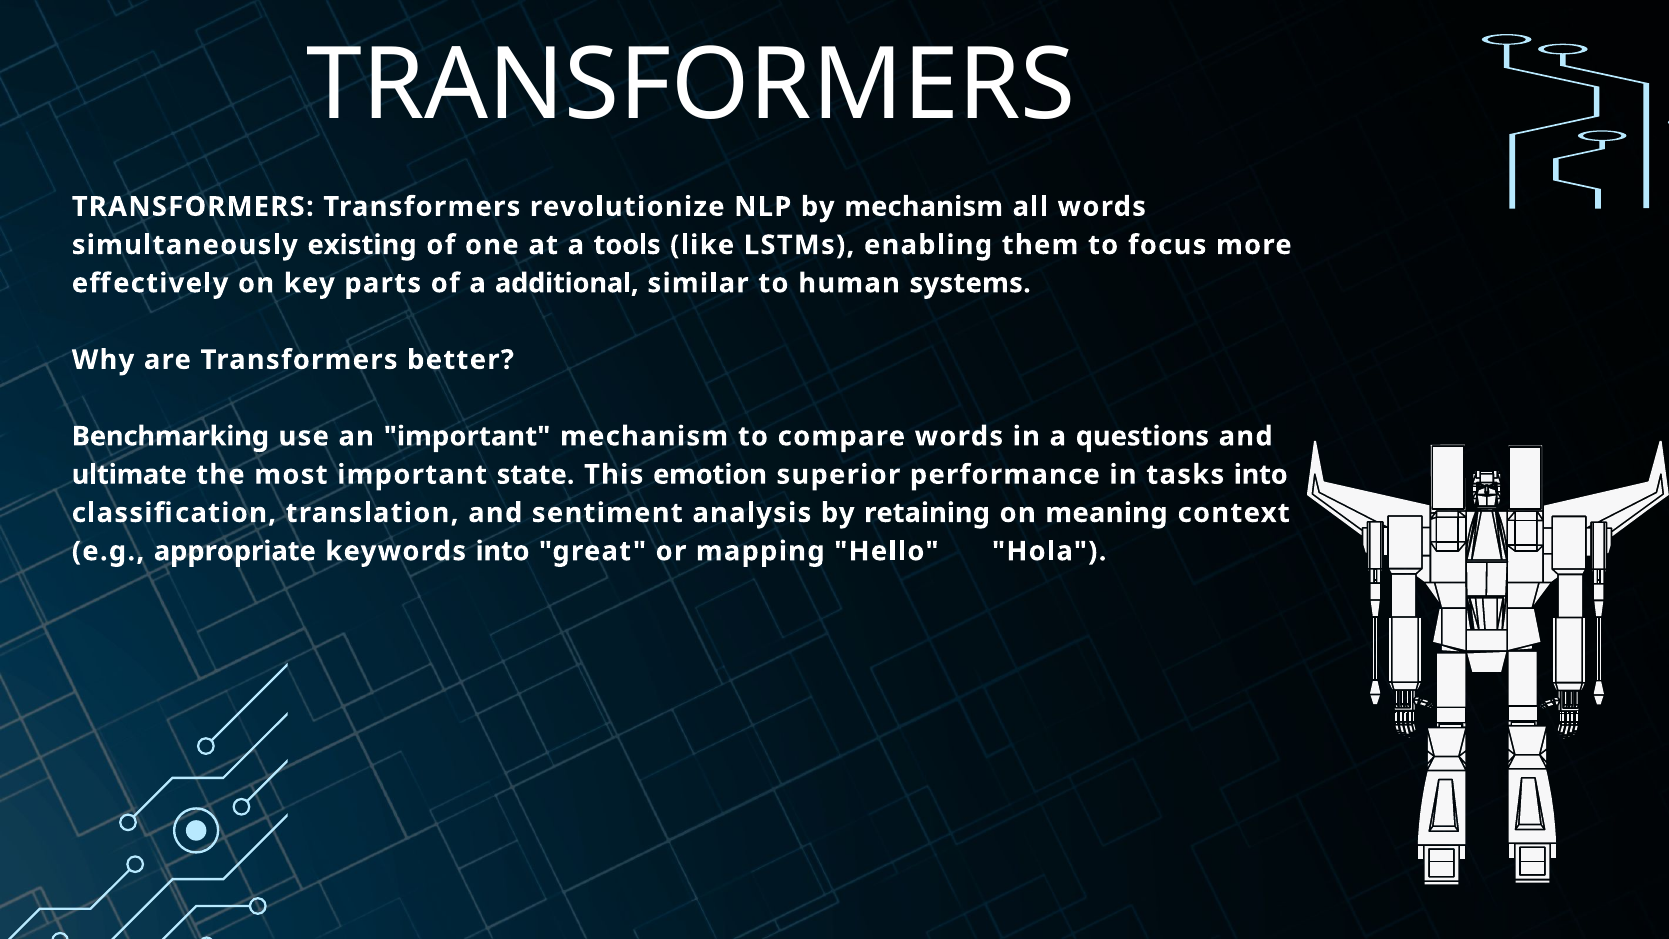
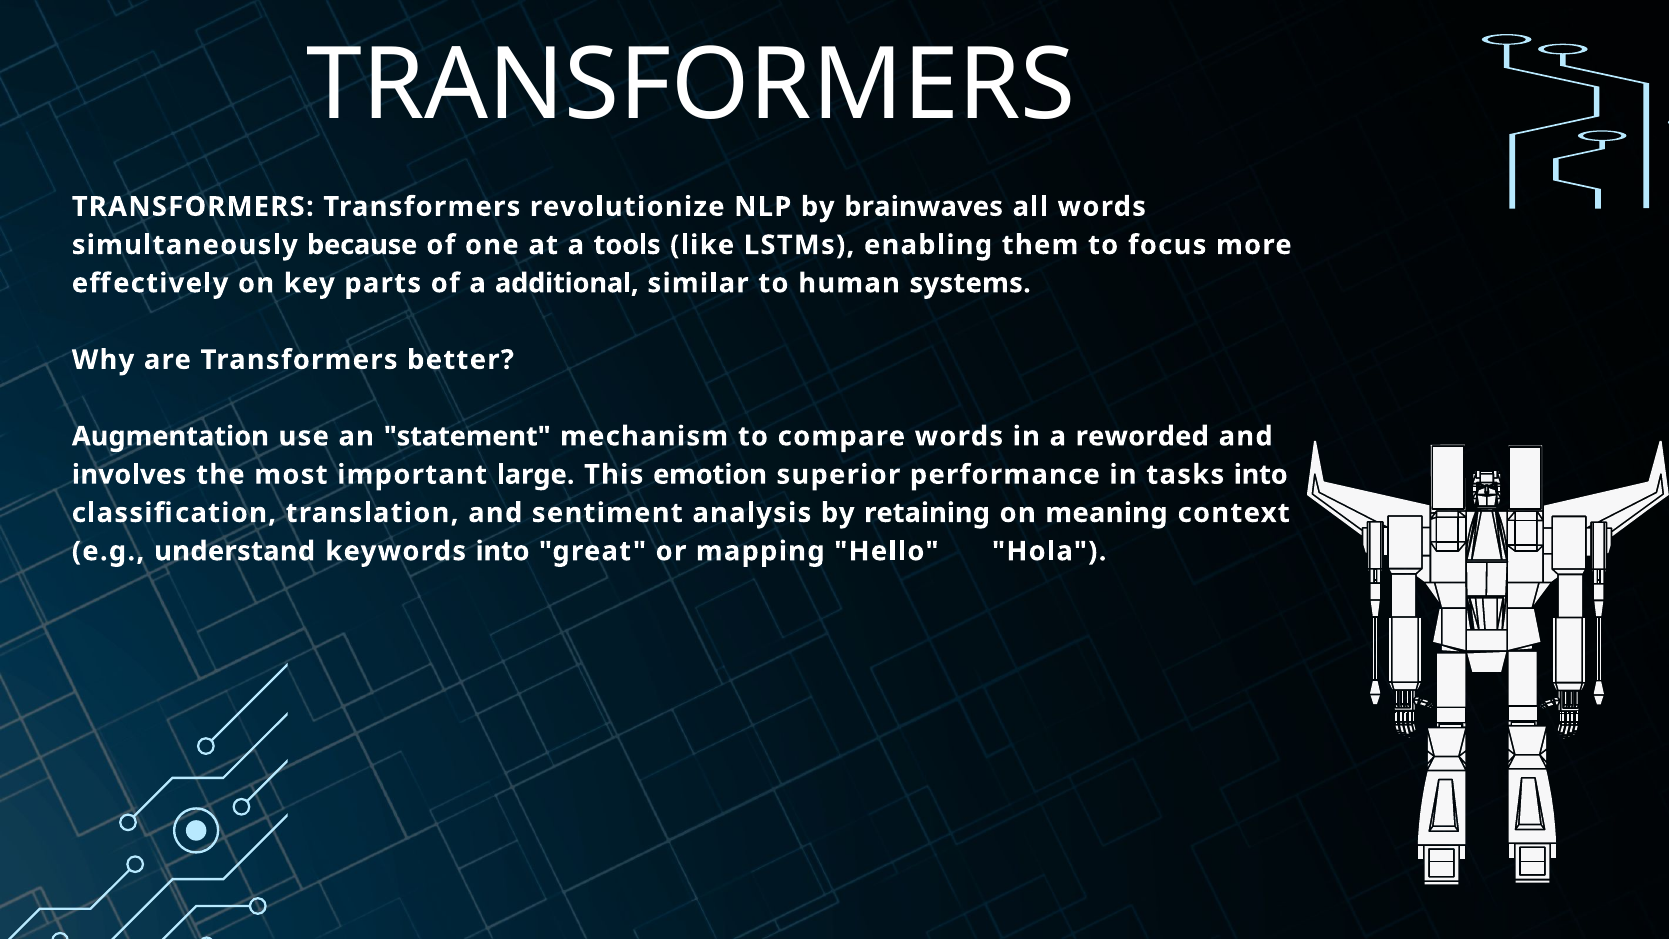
by mechanism: mechanism -> brainwaves (924, 207)
existing: existing -> because (362, 245)
Benchmarking: Benchmarking -> Augmentation (170, 436)
an important: important -> statement (467, 436)
questions: questions -> reworded (1142, 436)
ultimate: ultimate -> involves (129, 475)
state: state -> large (536, 475)
appropriate: appropriate -> understand (235, 551)
